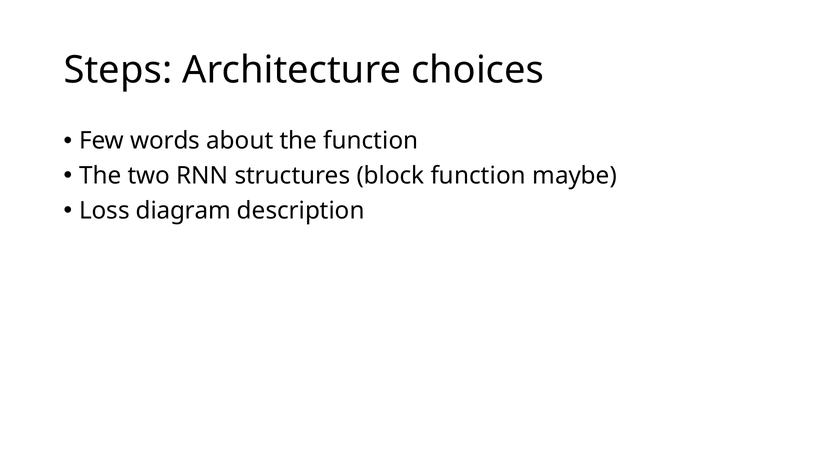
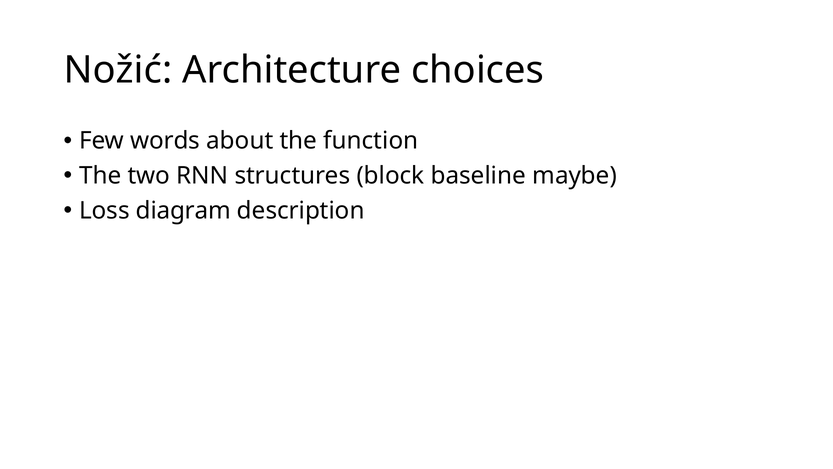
Steps: Steps -> Nožić (118, 70)
block function: function -> baseline (478, 176)
